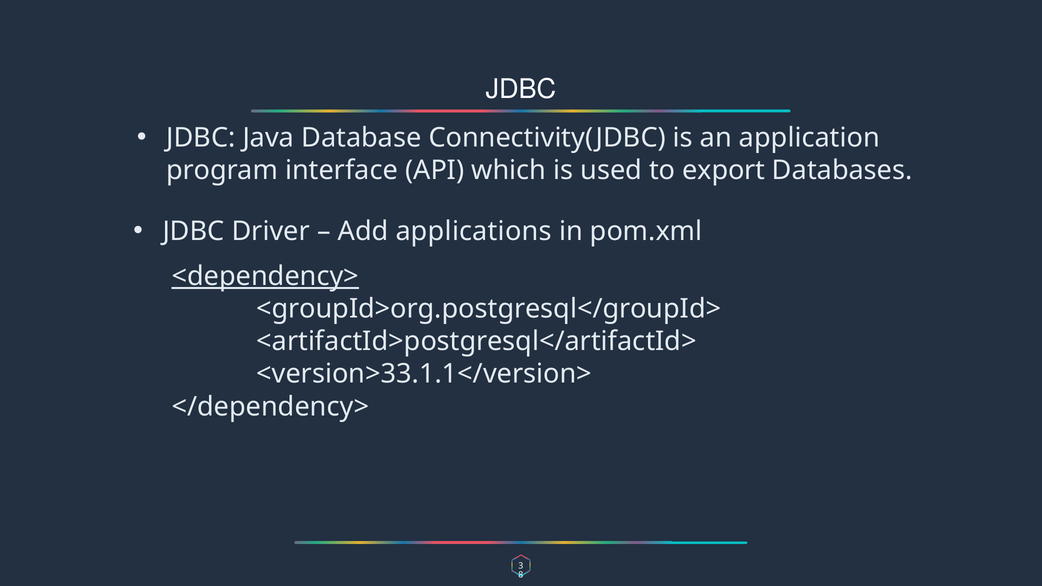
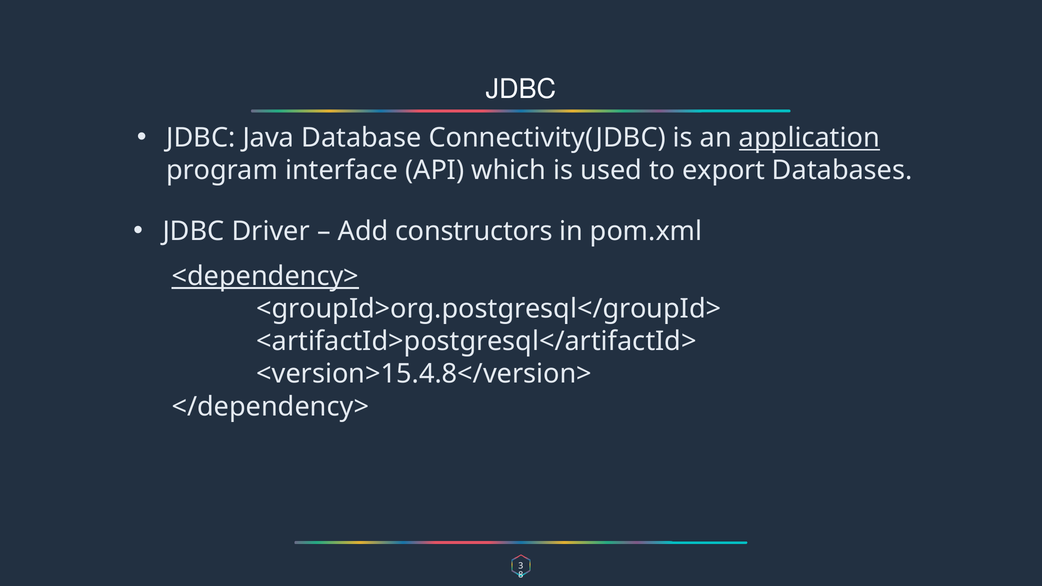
application underline: none -> present (809, 138)
applications: applications -> constructors (474, 231)
<version>33.1.1</version>: <version>33.1.1</version> -> <version>15.4.8</version> (424, 374)
